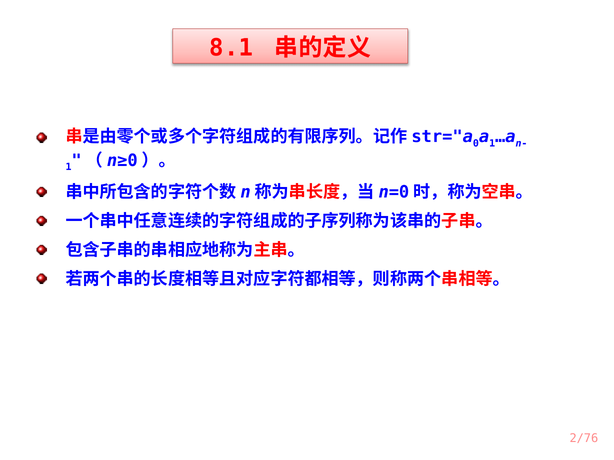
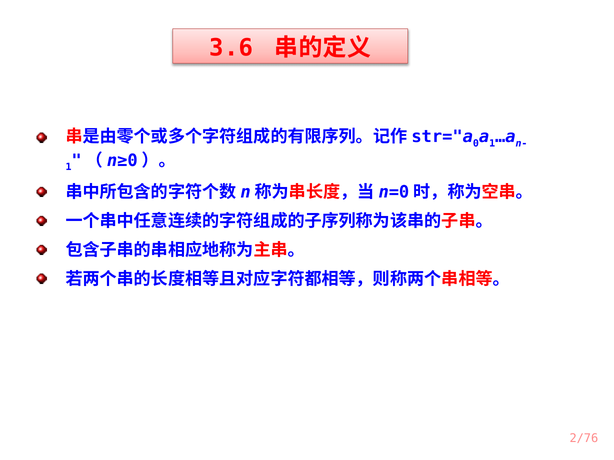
8.1: 8.1 -> 3.6 (231, 48)
